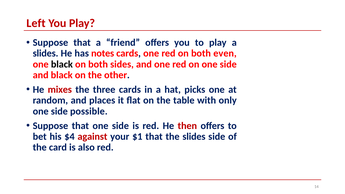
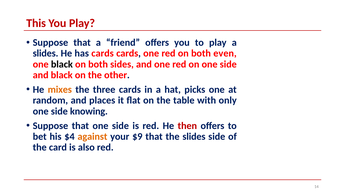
Left: Left -> This (36, 23)
has notes: notes -> cards (103, 53)
mixes colour: red -> orange (60, 90)
possible: possible -> knowing (89, 111)
against colour: red -> orange (92, 137)
$1: $1 -> $9 (137, 137)
